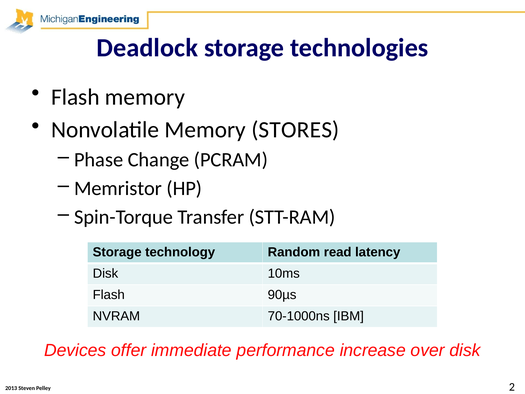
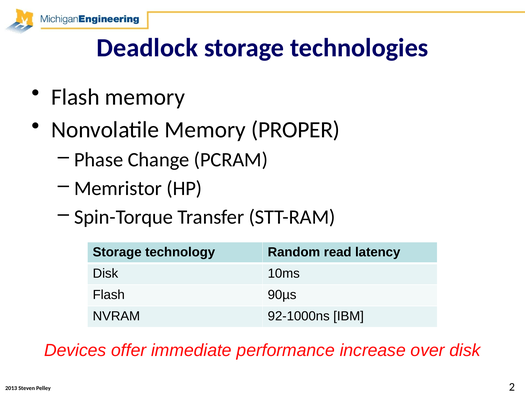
STORES: STORES -> PROPER (296, 130)
70-1000ns: 70-1000ns -> 92-1000ns (299, 316)
